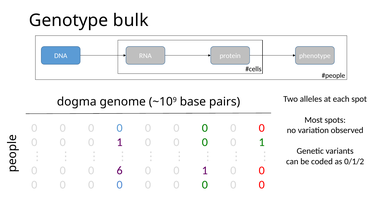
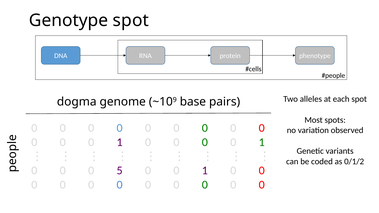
Genotype bulk: bulk -> spot (131, 20)
6: 6 -> 5 (120, 171)
